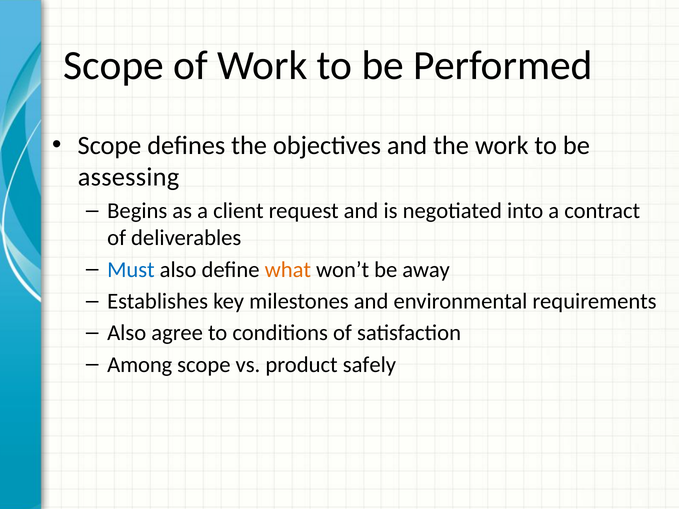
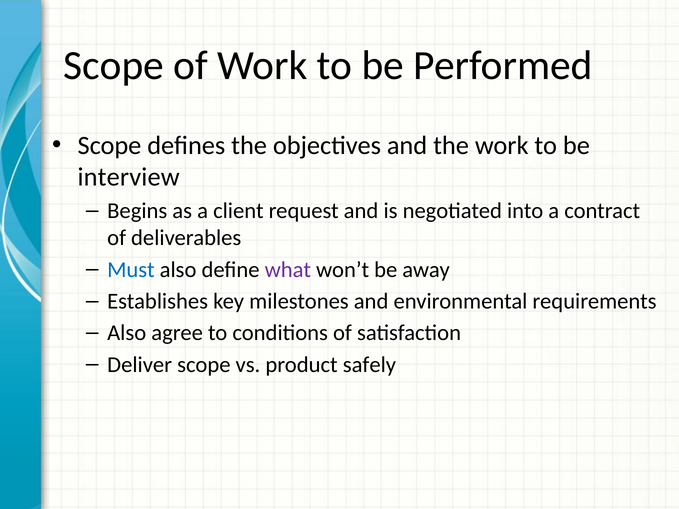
assessing: assessing -> interview (129, 177)
what colour: orange -> purple (288, 270)
Among: Among -> Deliver (140, 365)
